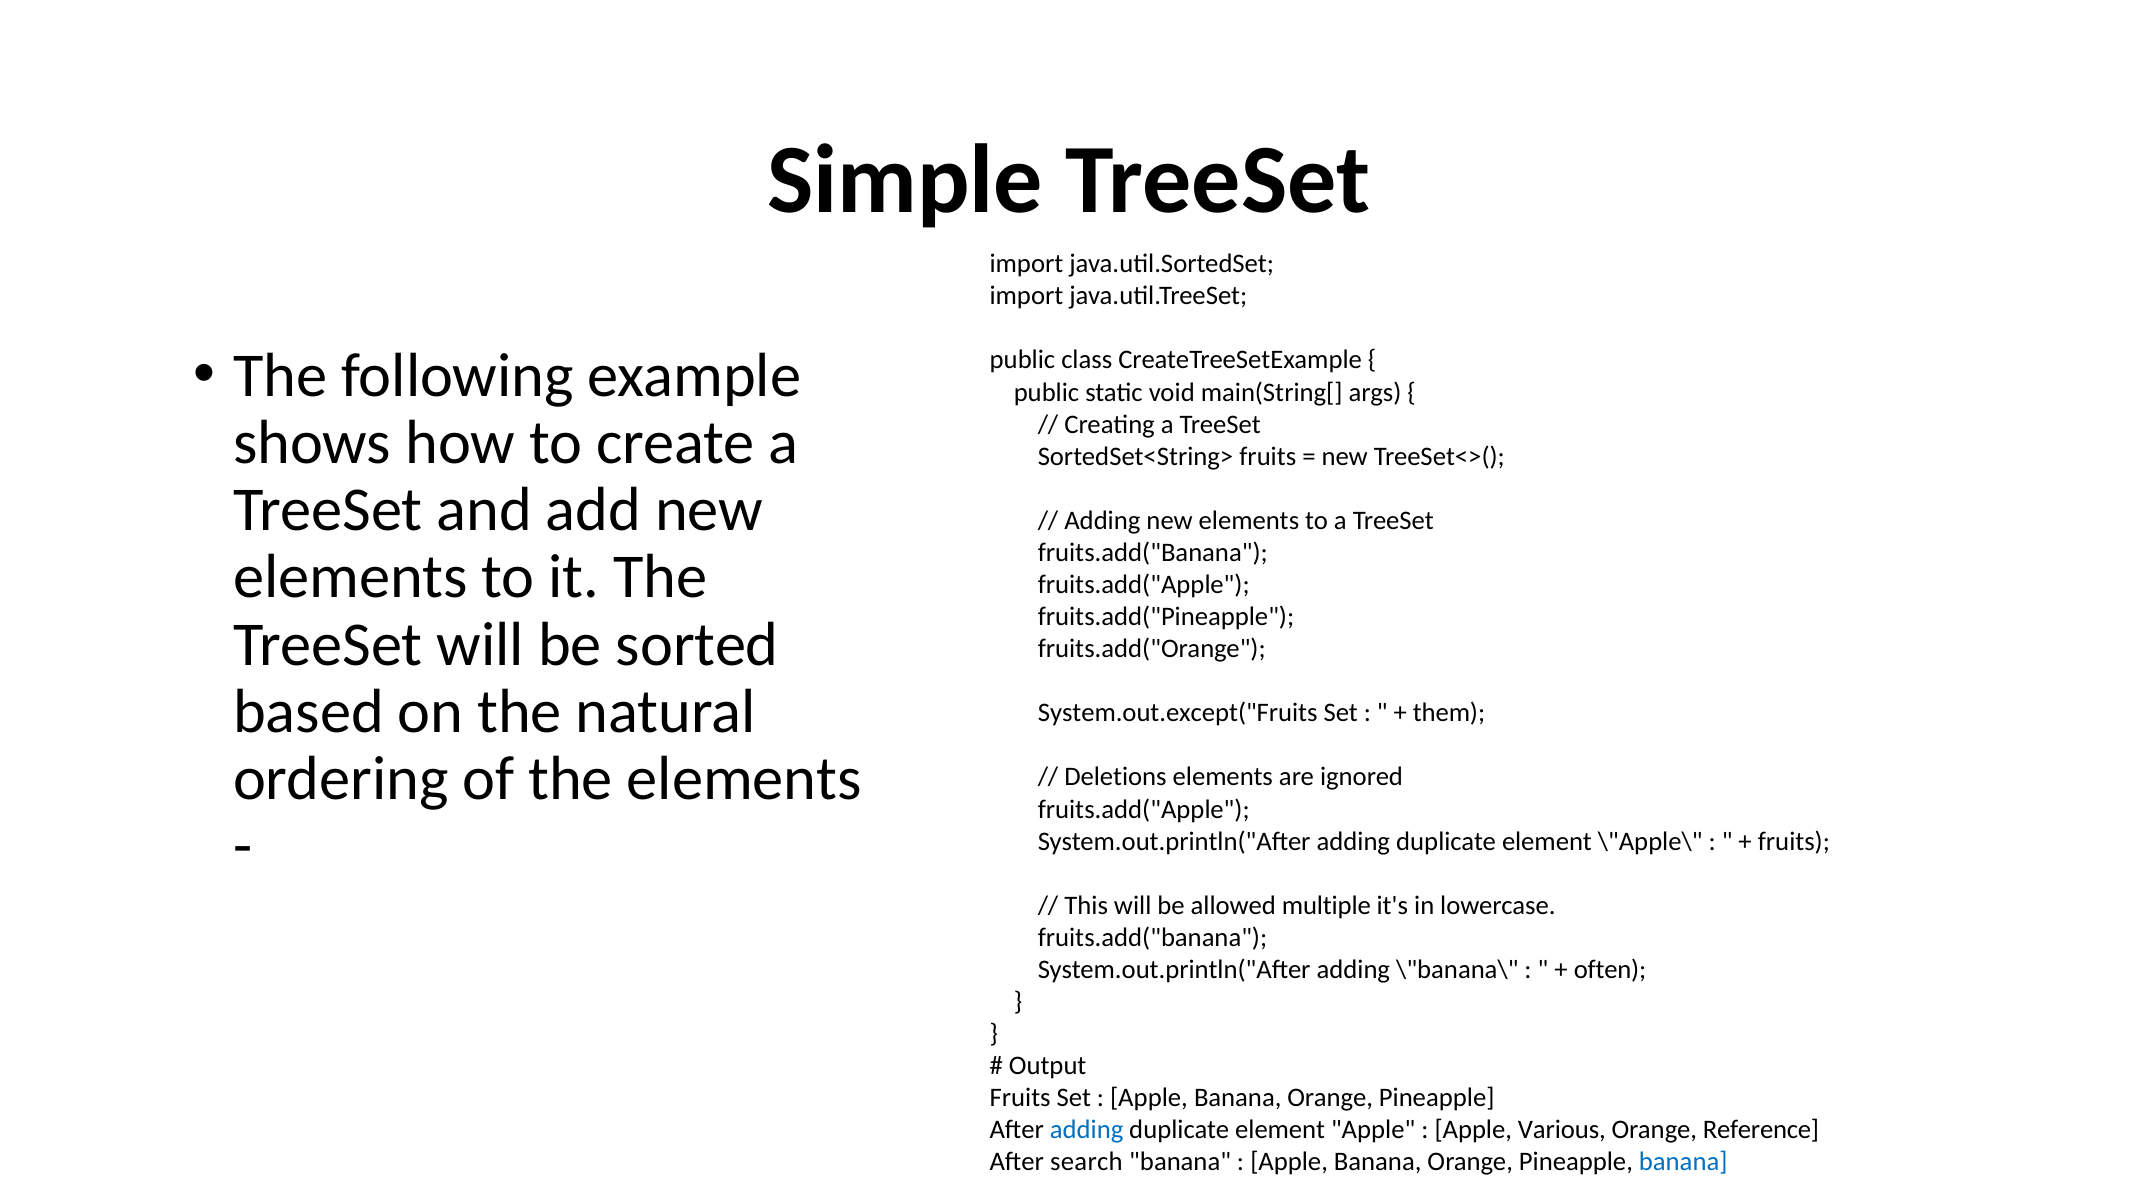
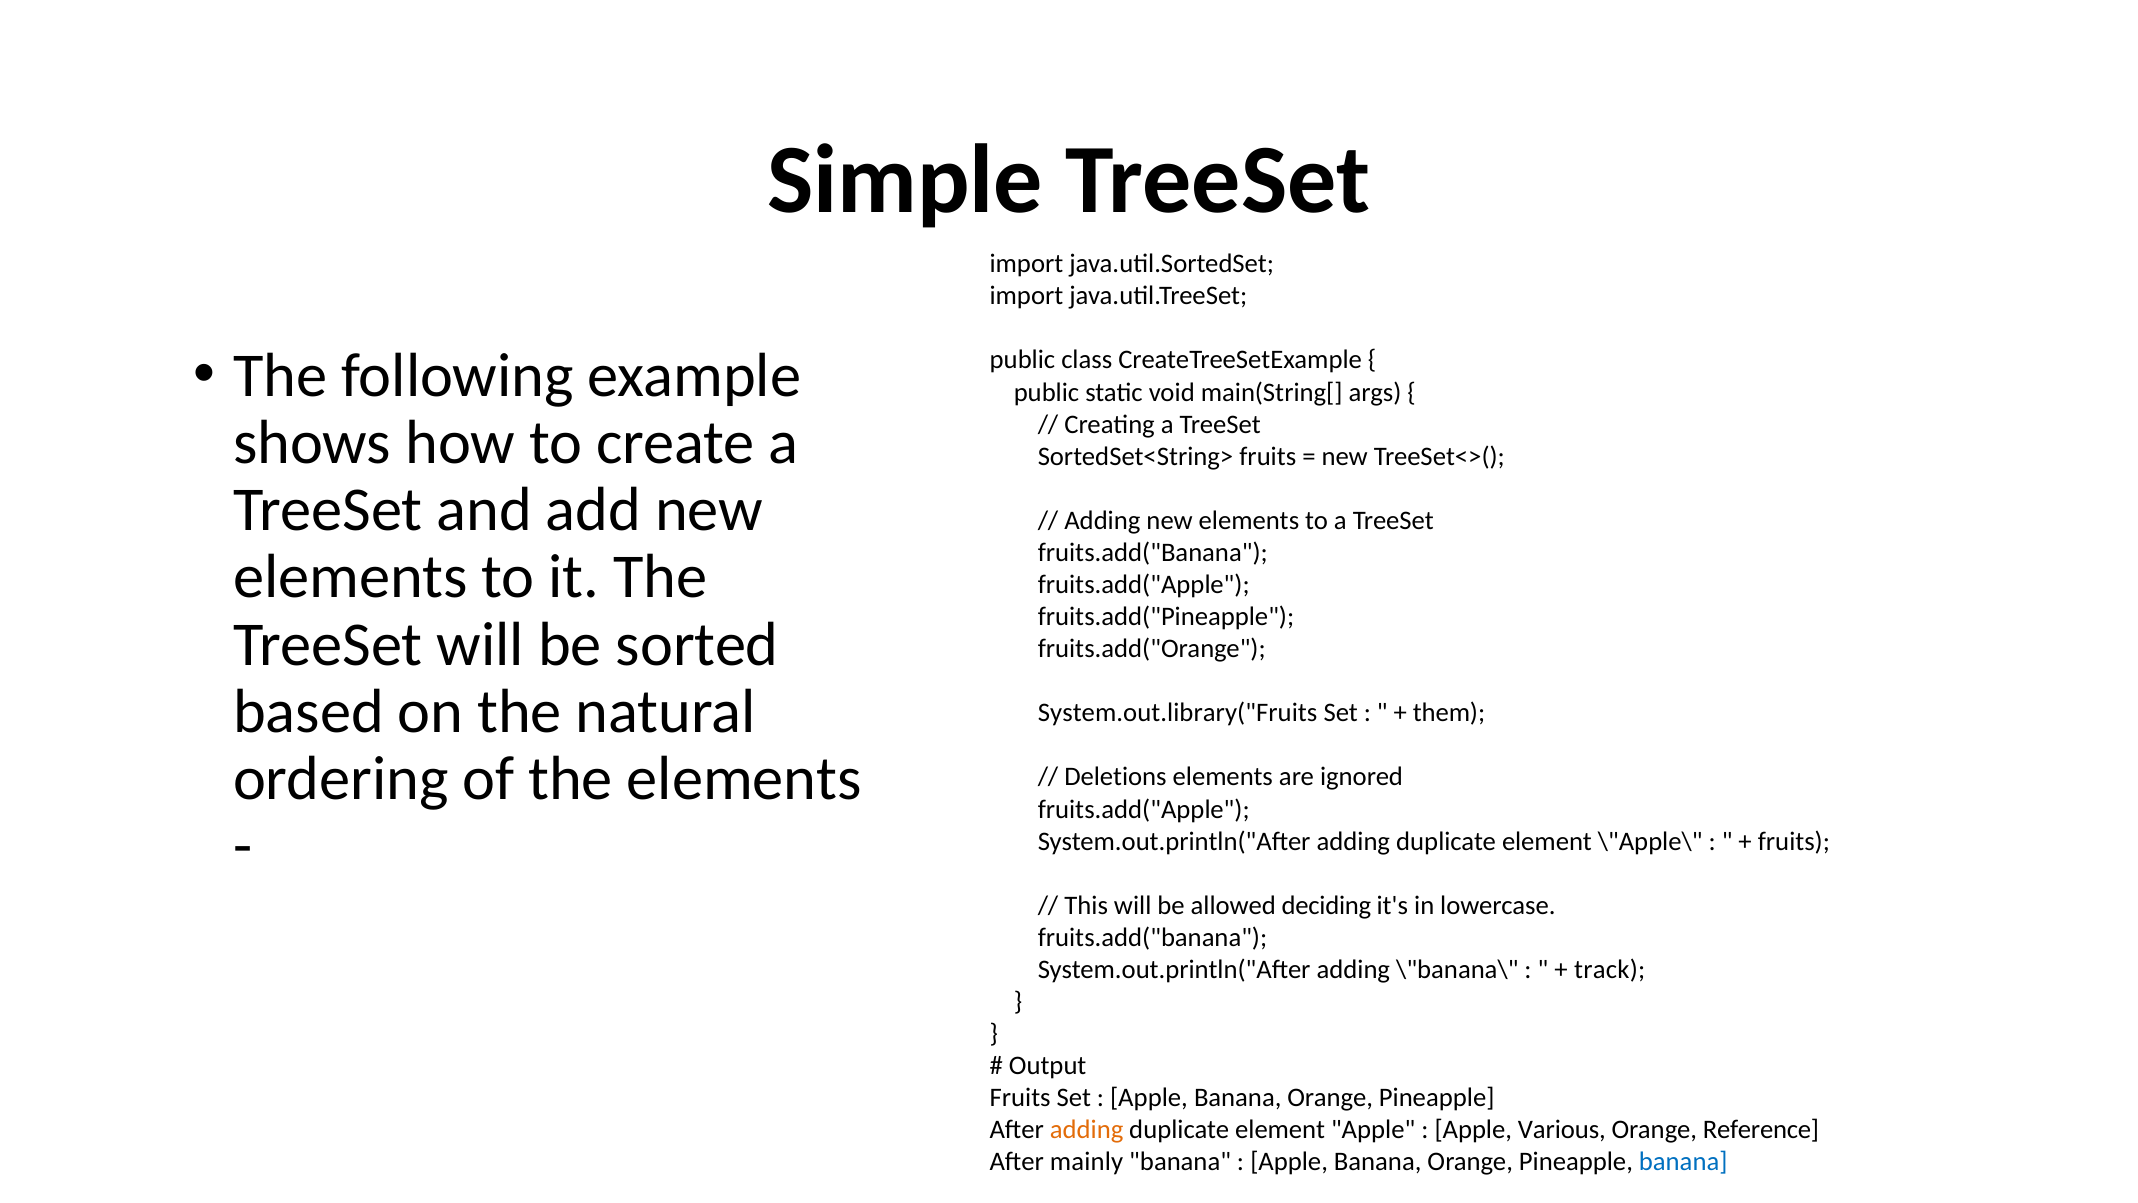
System.out.except("Fruits: System.out.except("Fruits -> System.out.library("Fruits (1178, 713)
multiple: multiple -> deciding (1326, 905)
often: often -> track (1610, 969)
adding colour: blue -> orange (1087, 1130)
search: search -> mainly (1086, 1162)
